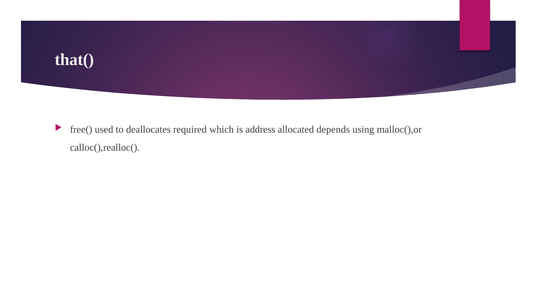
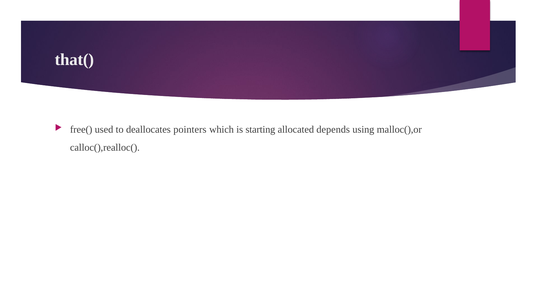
required: required -> pointers (190, 129)
address: address -> starting (260, 129)
